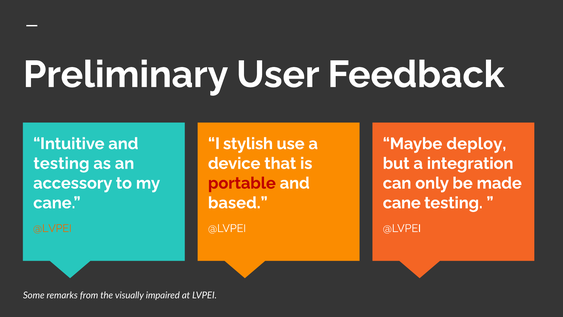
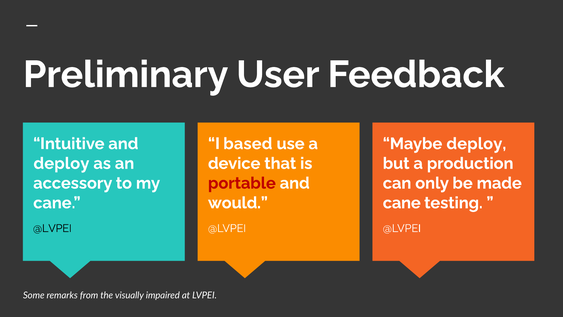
stylish: stylish -> based (248, 144)
testing: testing -> deploy (61, 163)
integration: integration -> production (470, 163)
based: based -> would (238, 203)
@LVPEI colour: orange -> black (52, 228)
